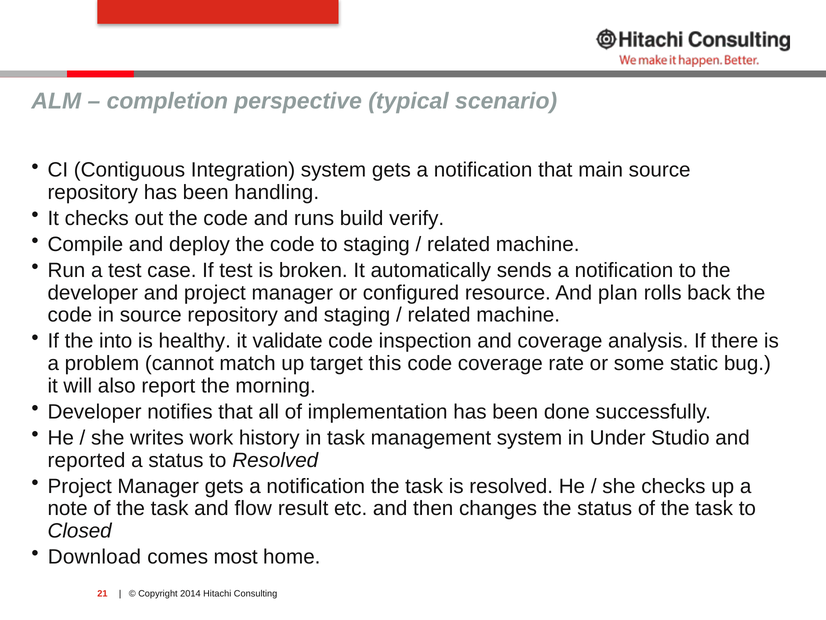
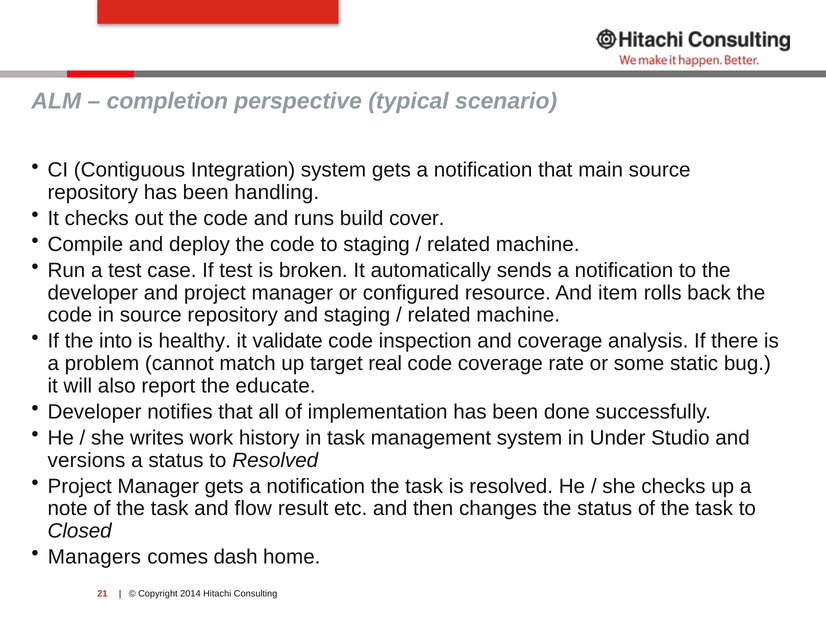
verify: verify -> cover (417, 218)
plan: plan -> item (618, 293)
this: this -> real (385, 363)
morning: morning -> educate (276, 385)
reported: reported -> versions (86, 460)
Download: Download -> Managers (94, 556)
most: most -> dash (236, 556)
